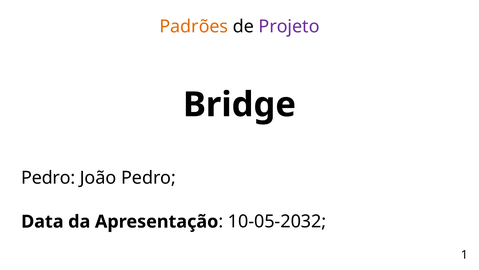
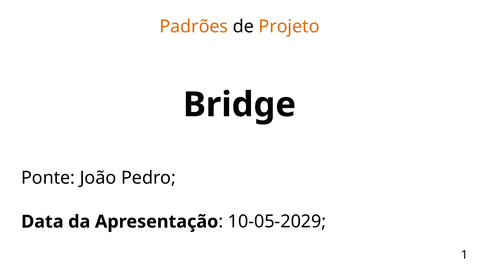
Projeto colour: purple -> orange (289, 27)
Pedro: Pedro -> Ponte (48, 178)
10-05-2032: 10-05-2032 -> 10-05-2029 (277, 221)
